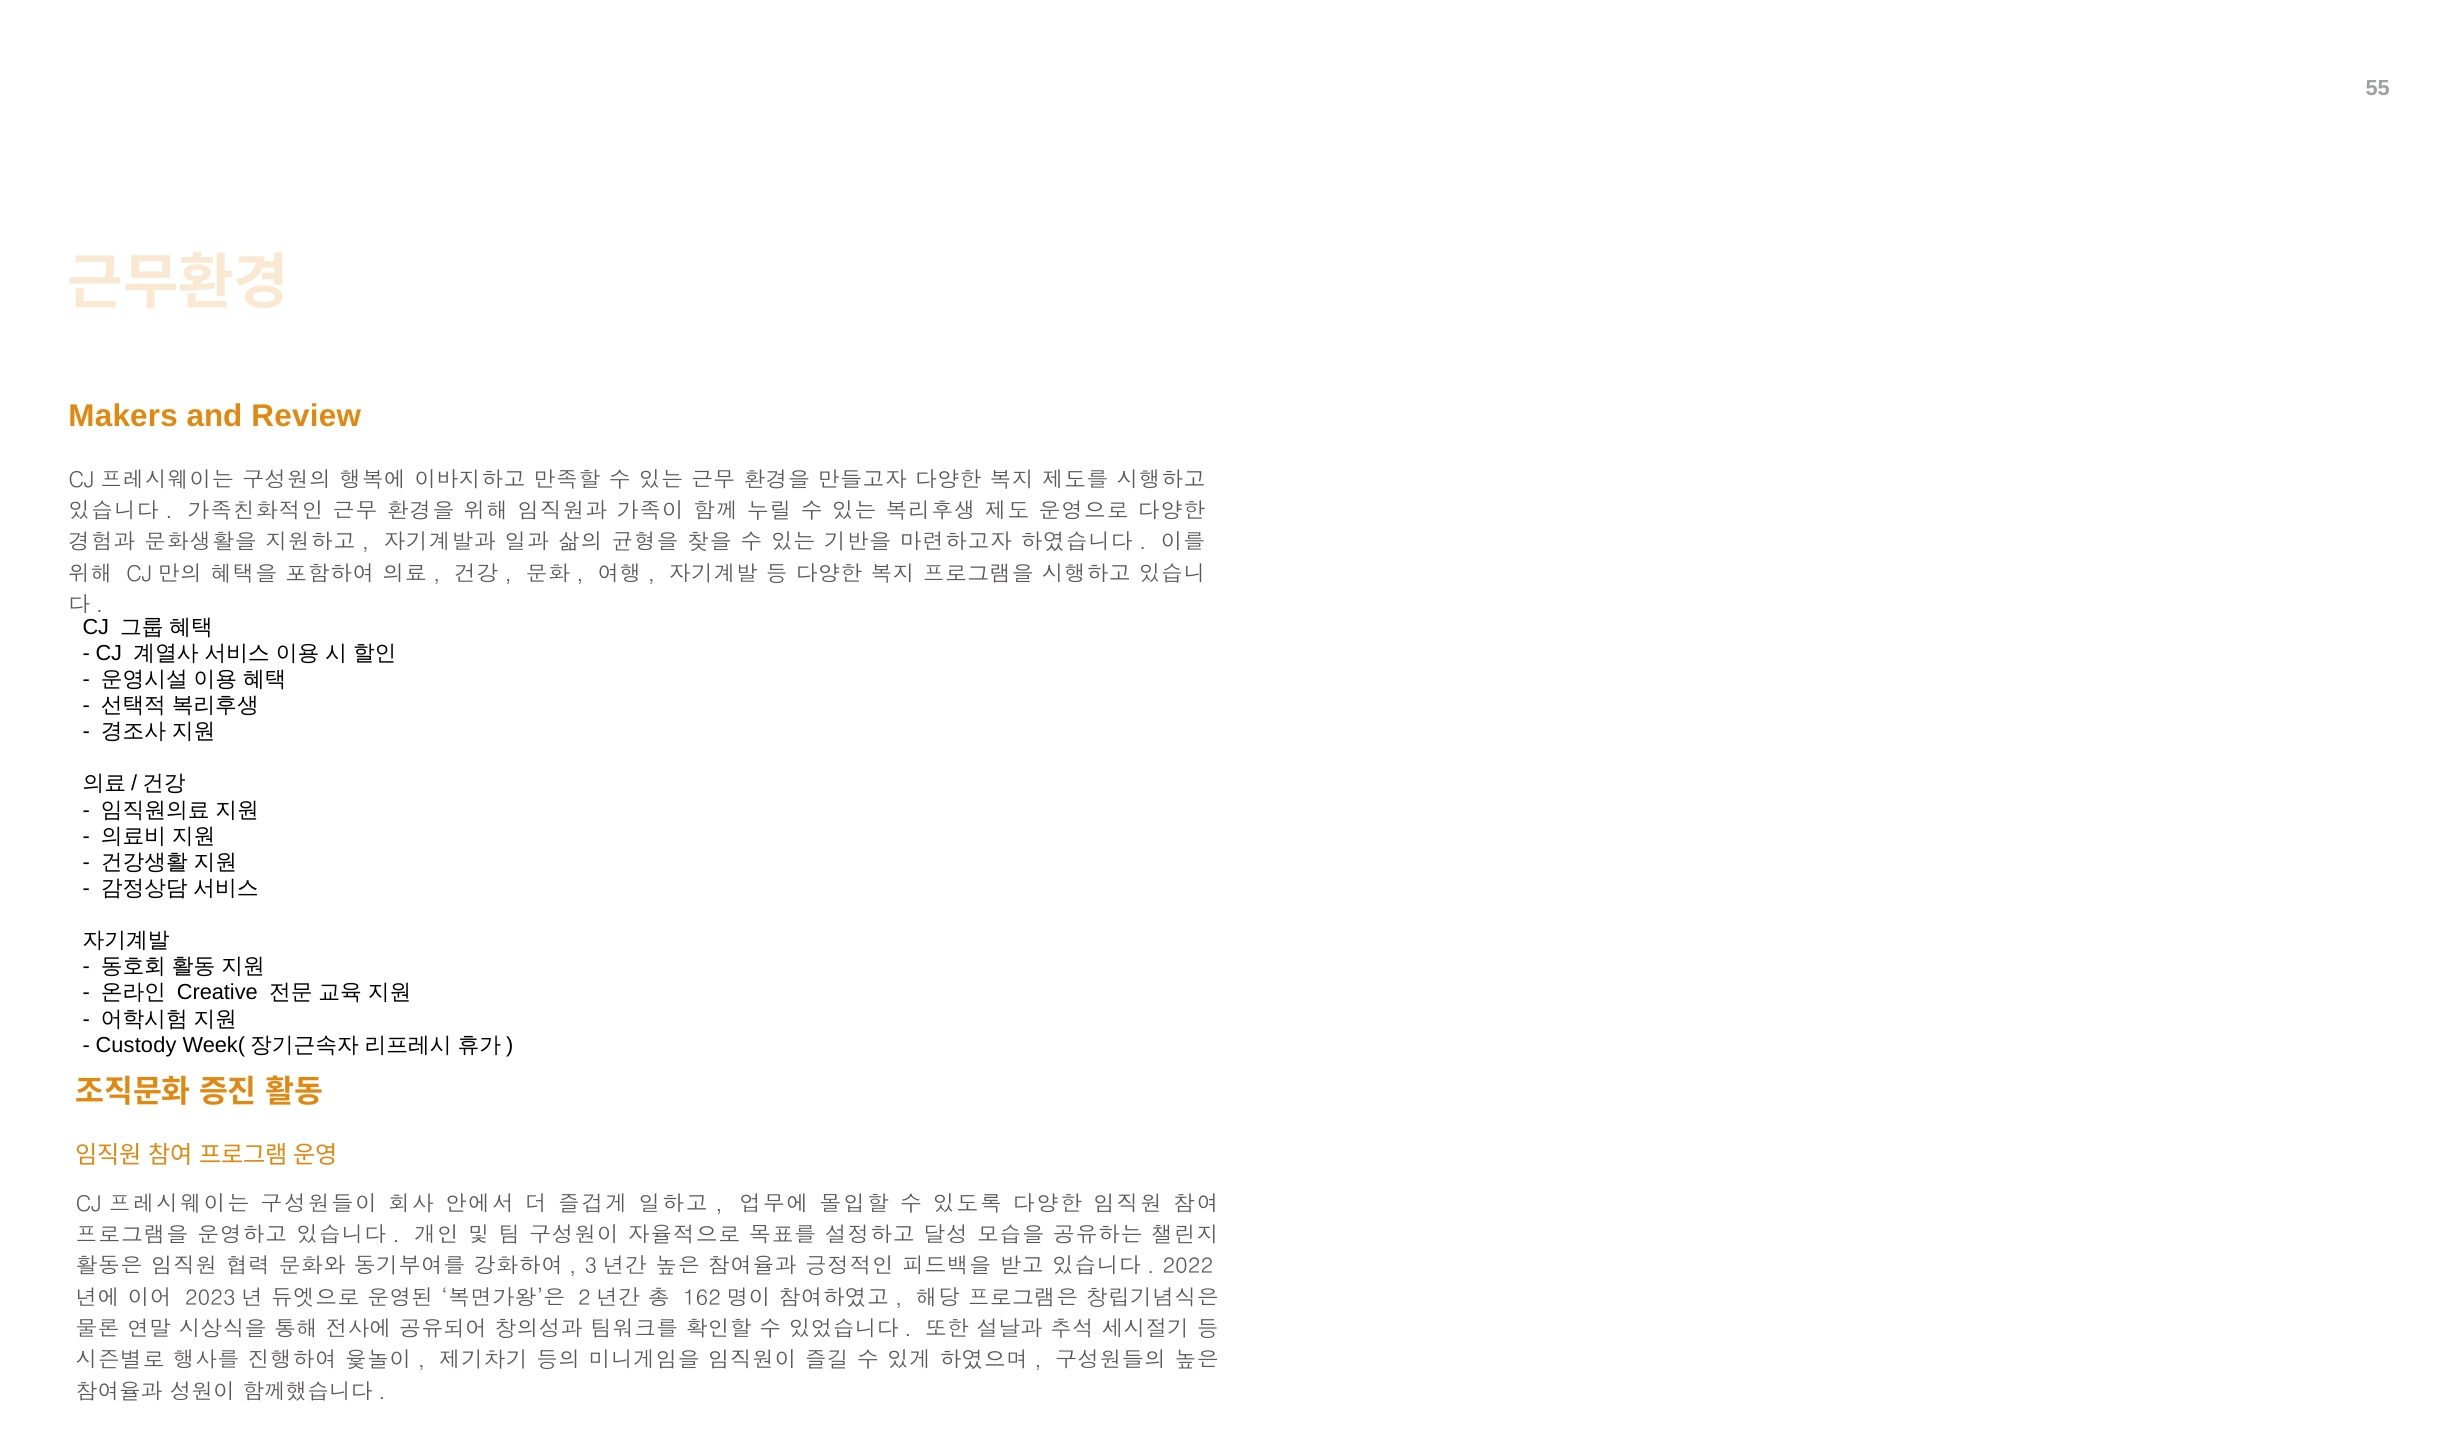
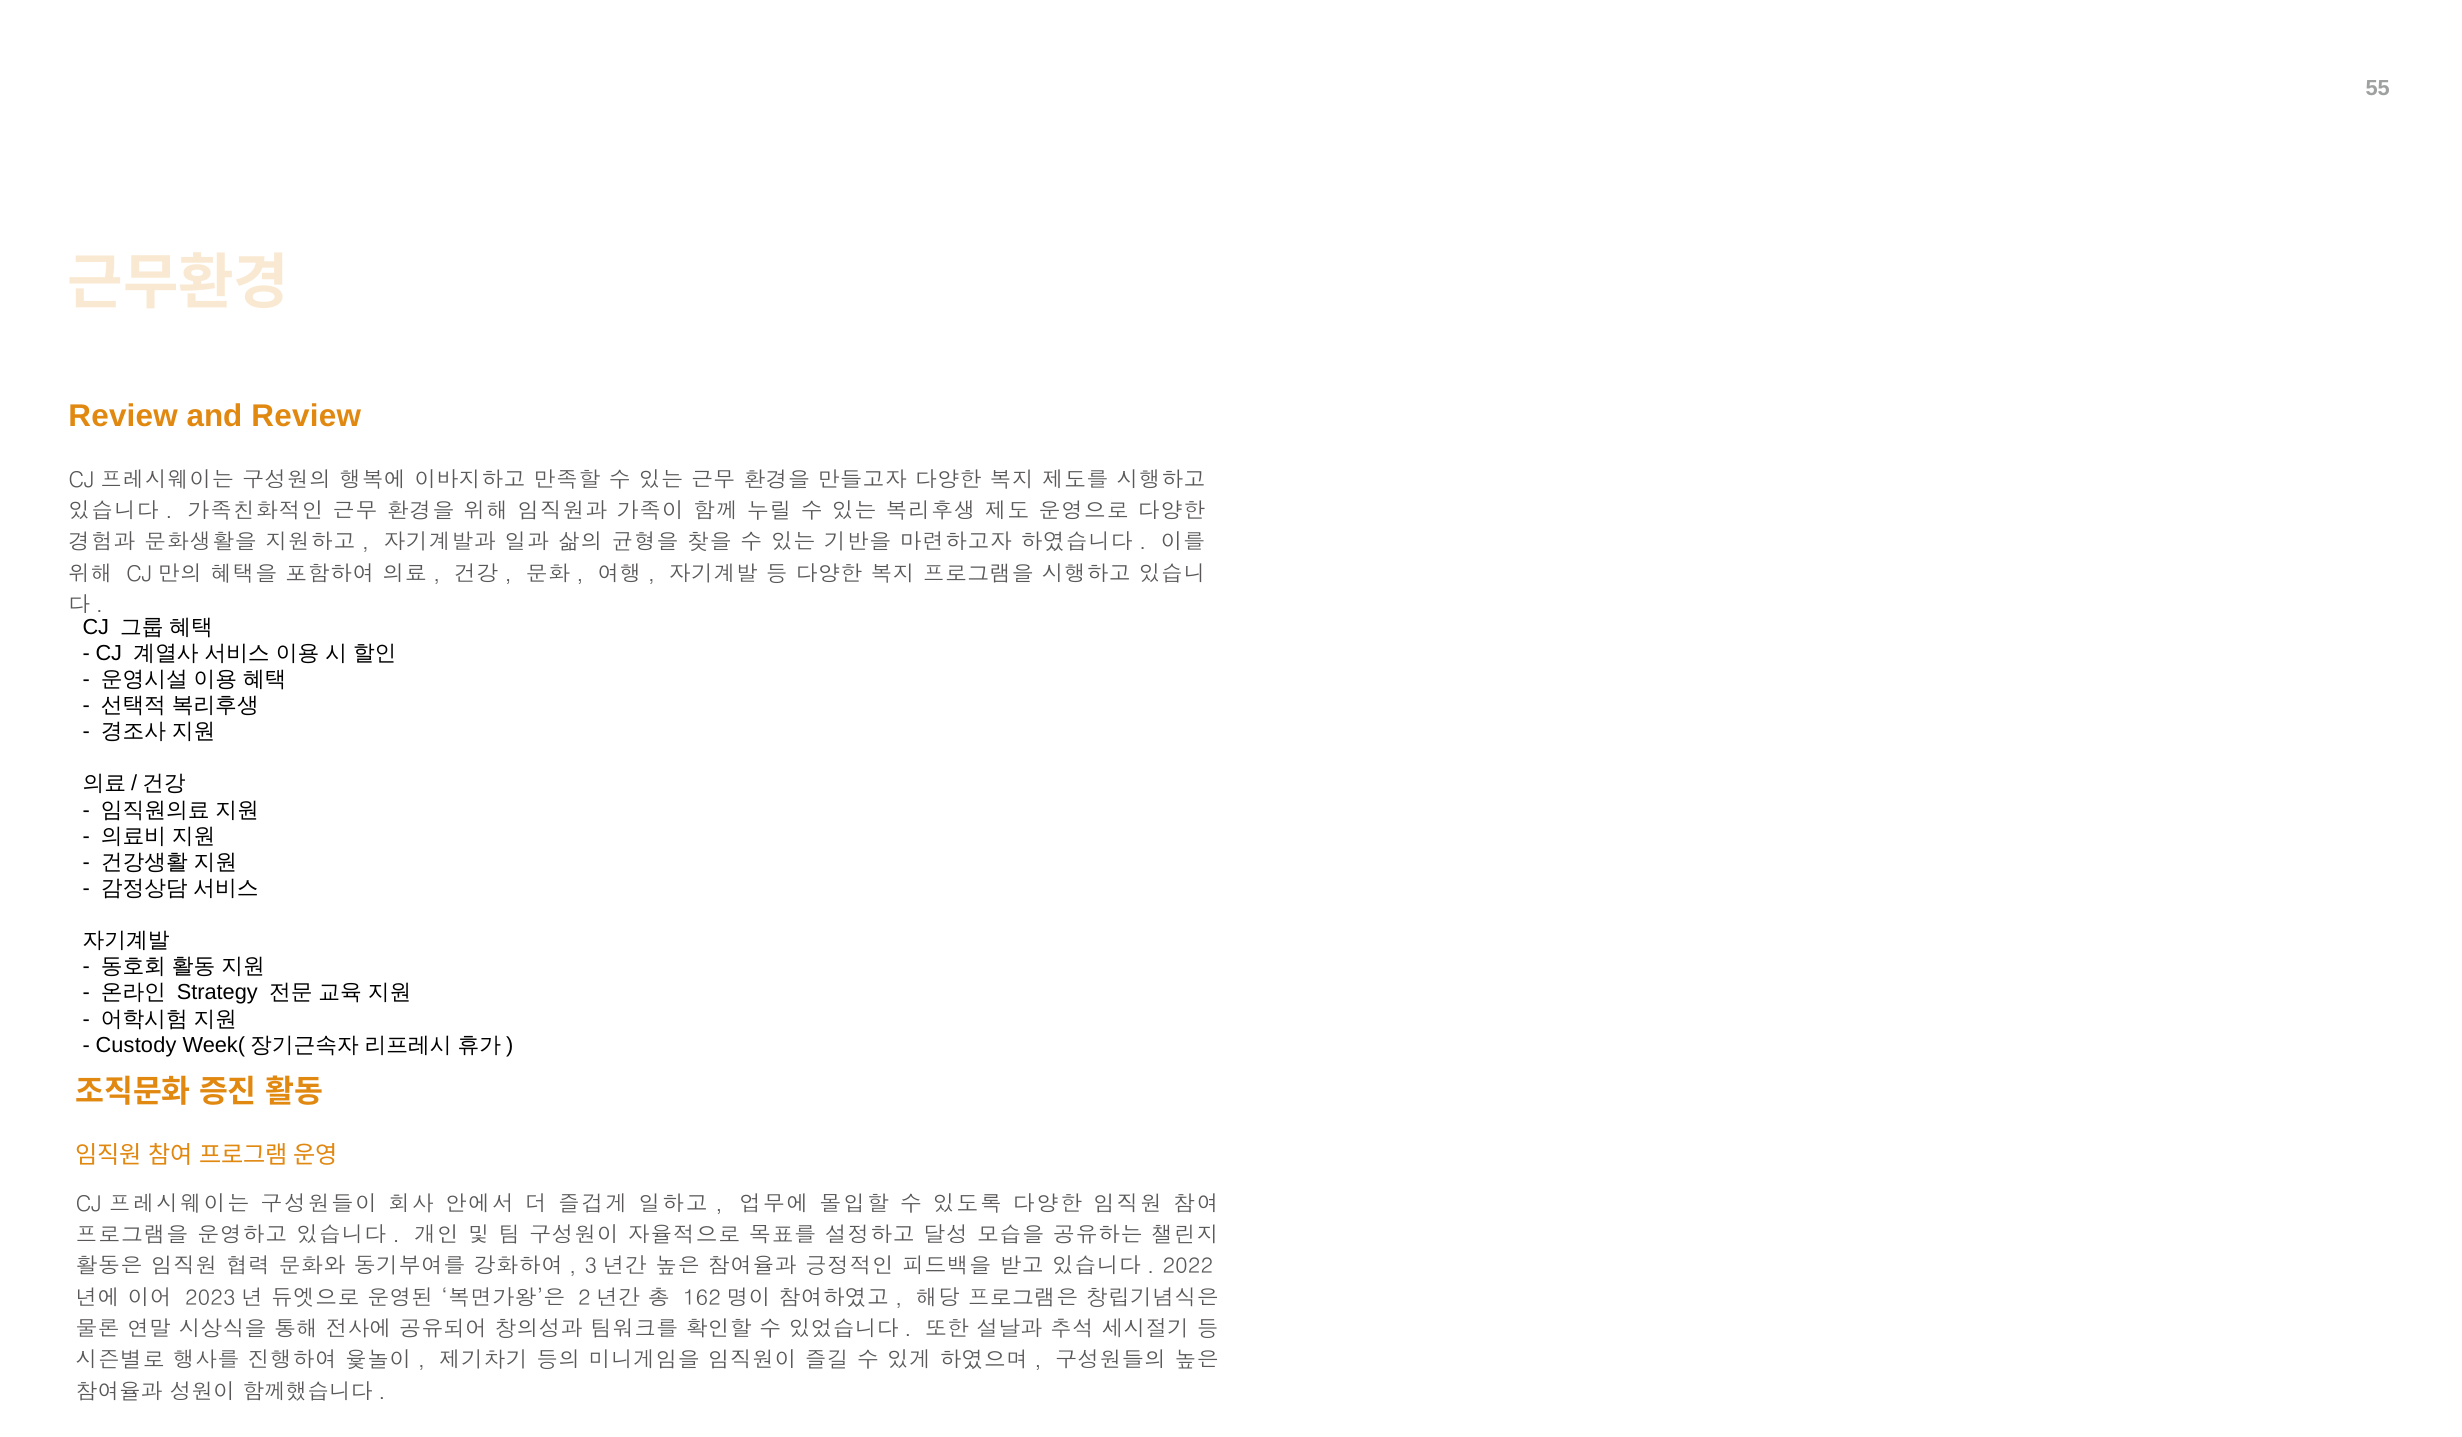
Makers: Makers -> Review (123, 417)
Creative: Creative -> Strategy (217, 993)
